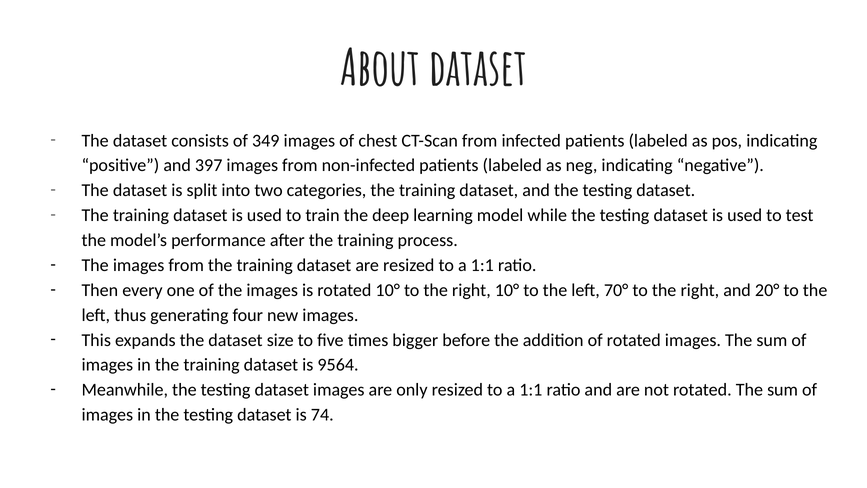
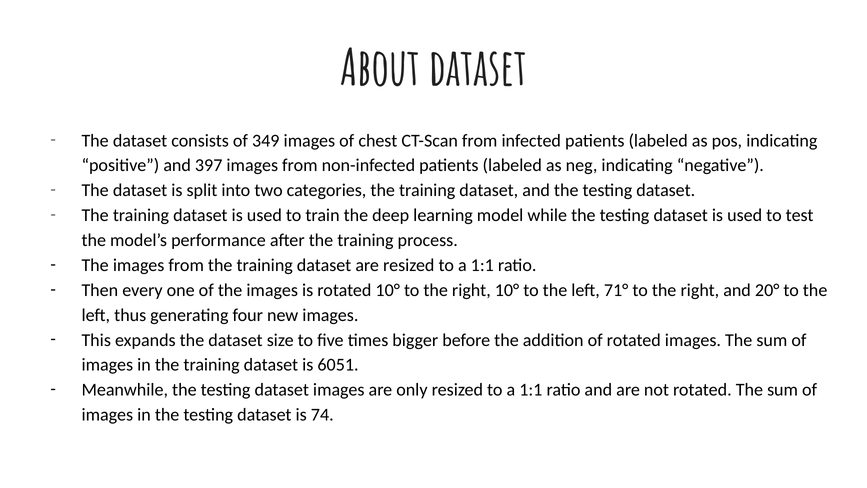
70°: 70° -> 71° (616, 290)
9564: 9564 -> 6051 (338, 365)
